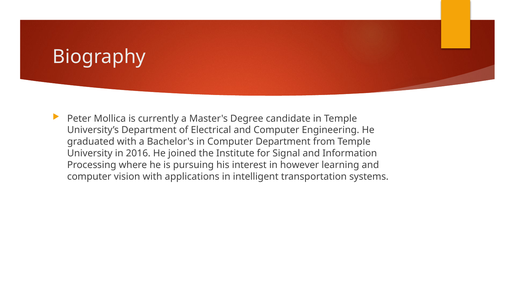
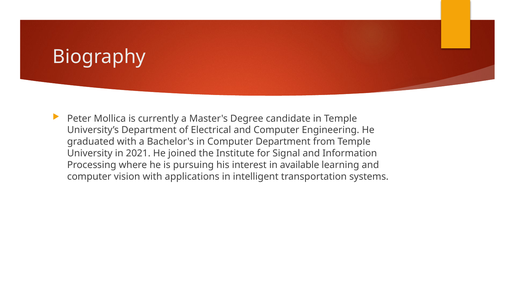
2016: 2016 -> 2021 (138, 153)
however: however -> available (300, 165)
